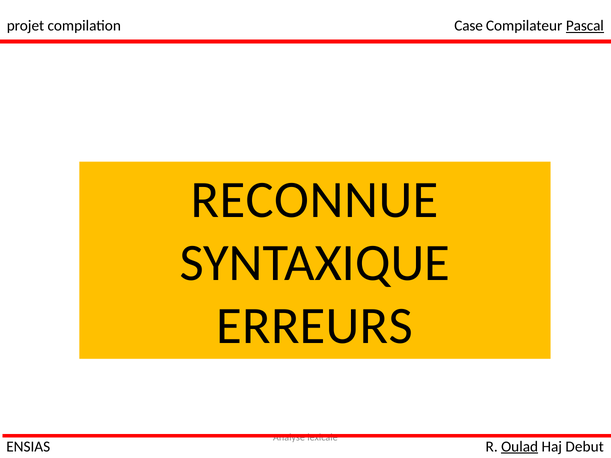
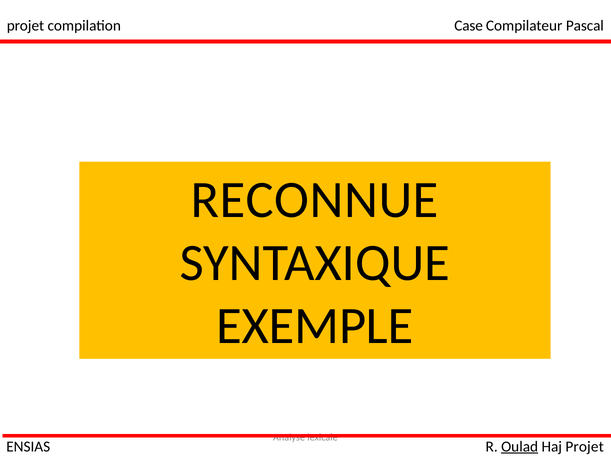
Pascal underline: present -> none (585, 26)
ERREURS: ERREURS -> EXEMPLE (315, 326)
Haj Debut: Debut -> Projet (585, 447)
